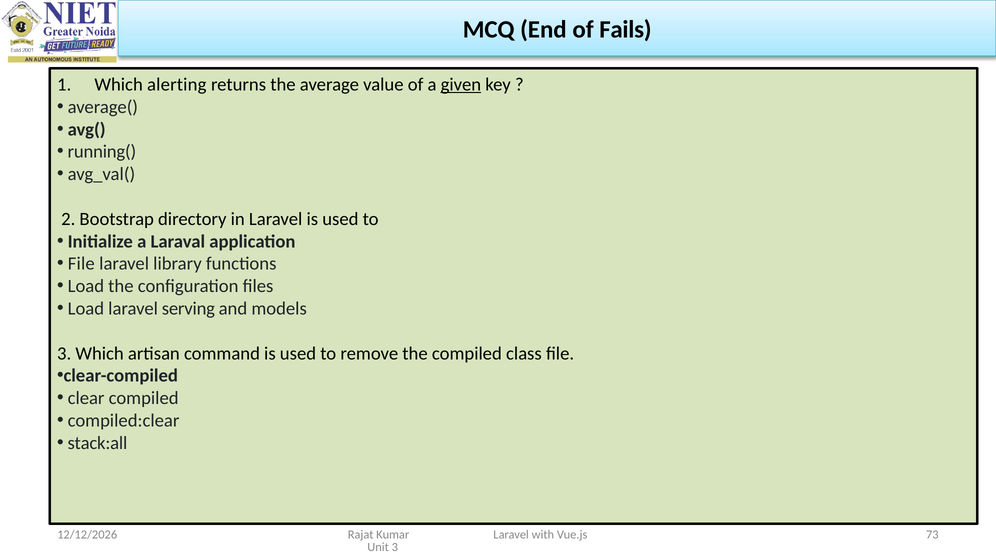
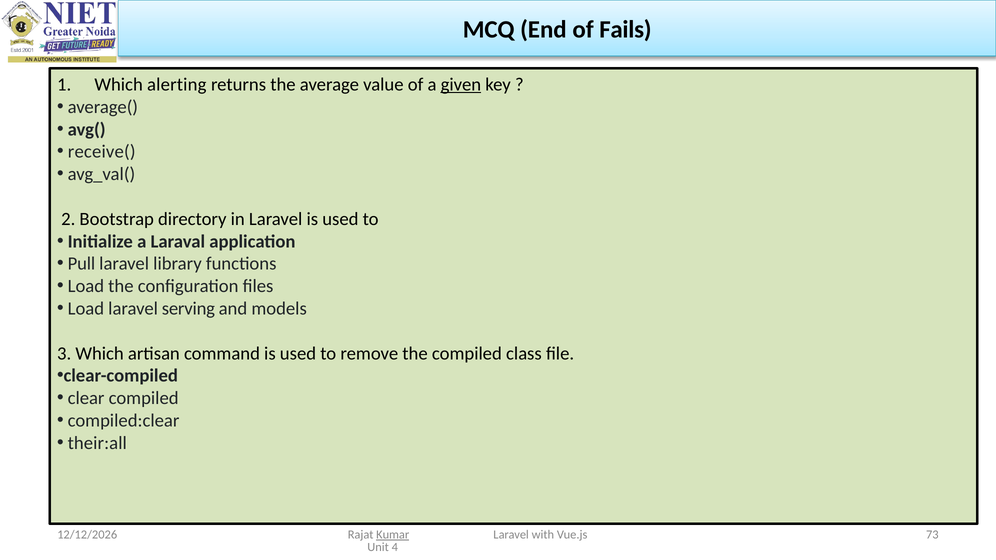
running(: running( -> receive( (102, 152)
File: File -> Pull (81, 264)
stack:all: stack:all -> their:all (97, 443)
Kumar underline: none -> present (393, 535)
Unit 3: 3 -> 4 (395, 547)
